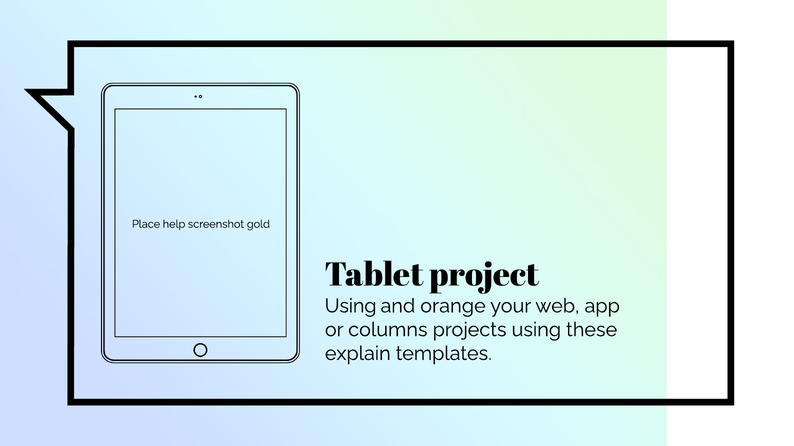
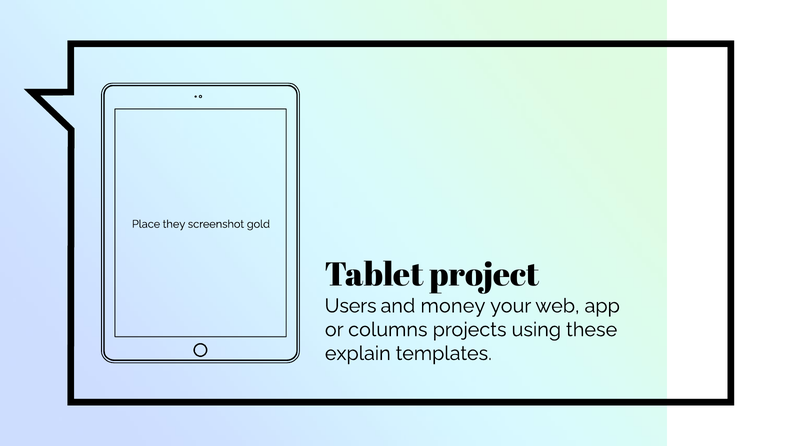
help: help -> they (174, 224)
Using: Using -> Users (351, 306)
orange: orange -> money (453, 306)
